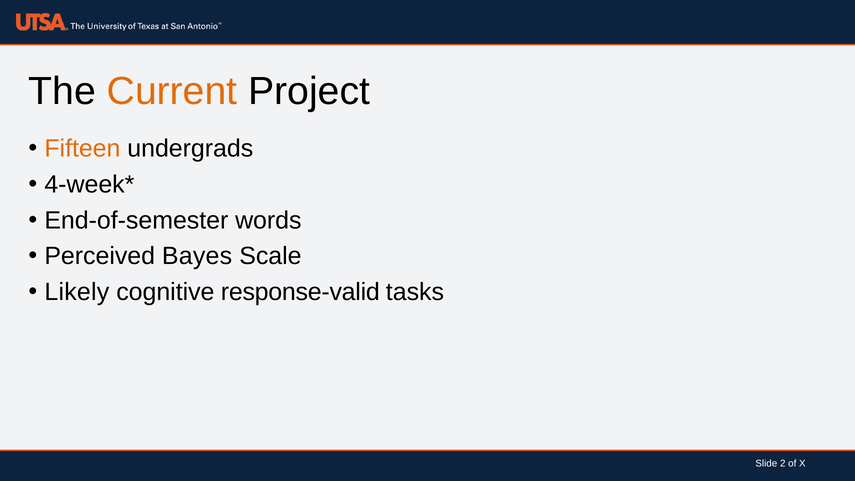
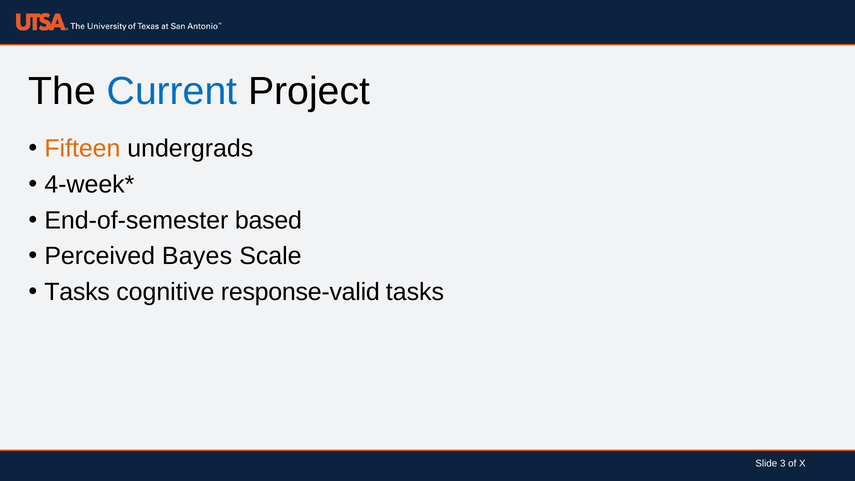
Current colour: orange -> blue (172, 92)
words: words -> based (268, 220)
Likely: Likely -> Tasks (77, 292)
2: 2 -> 3 (783, 464)
